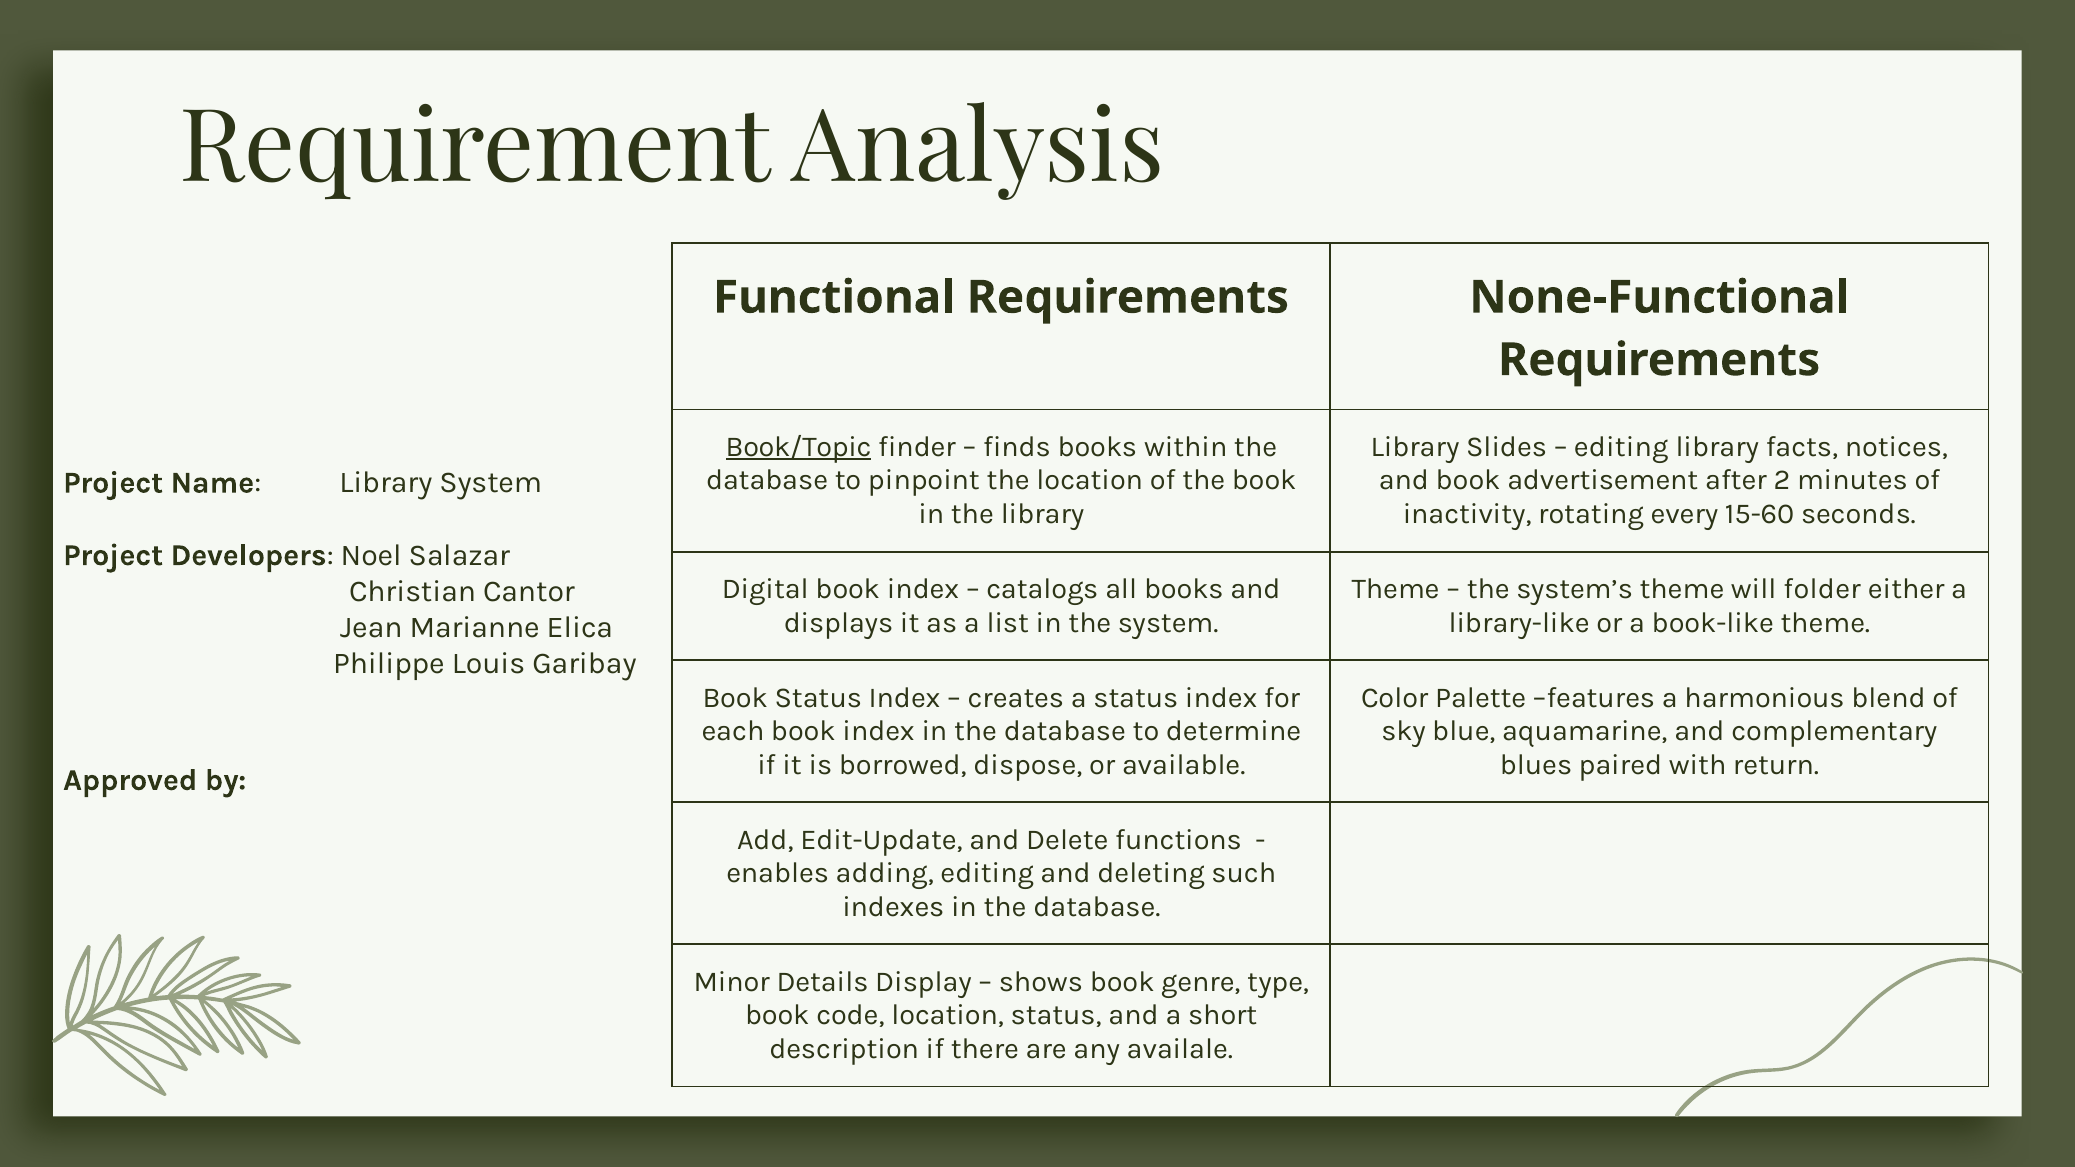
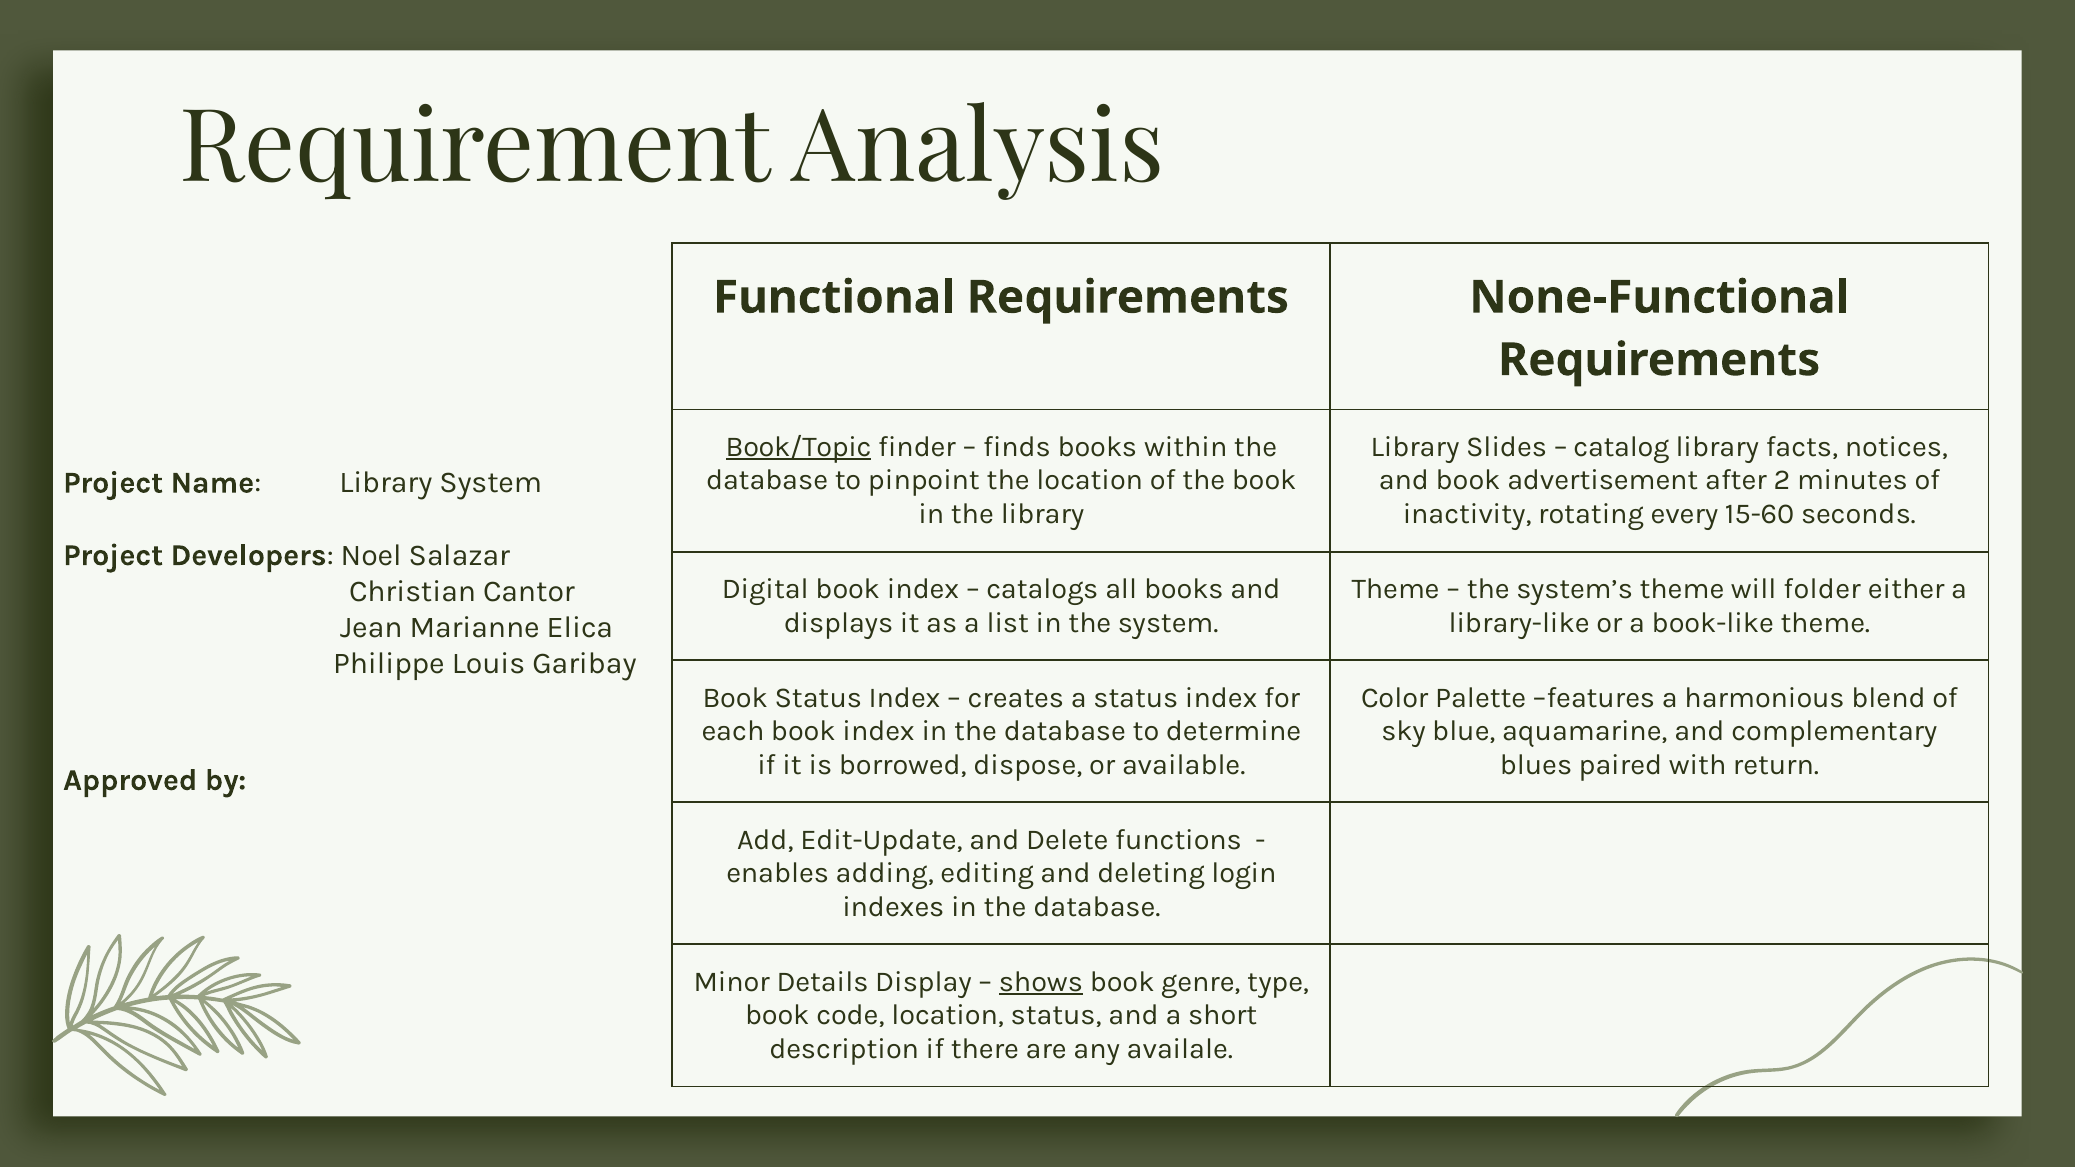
editing: editing -> catalog (1621, 447)
such: such -> login (1244, 873)
shows underline: none -> present (1041, 982)
